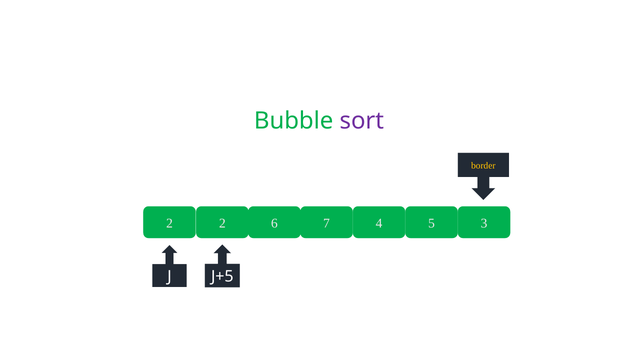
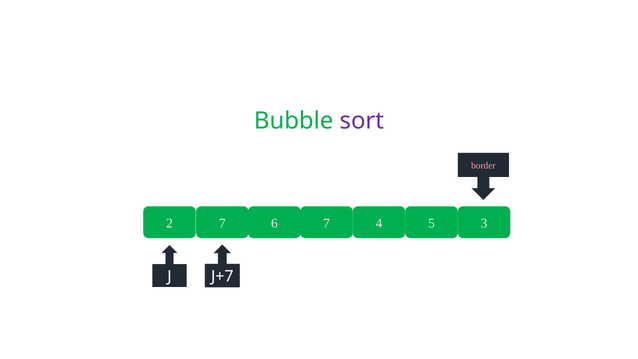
border colour: yellow -> pink (483, 165)
2 2: 2 -> 7 (222, 223)
J+5: J+5 -> J+7 (222, 277)
